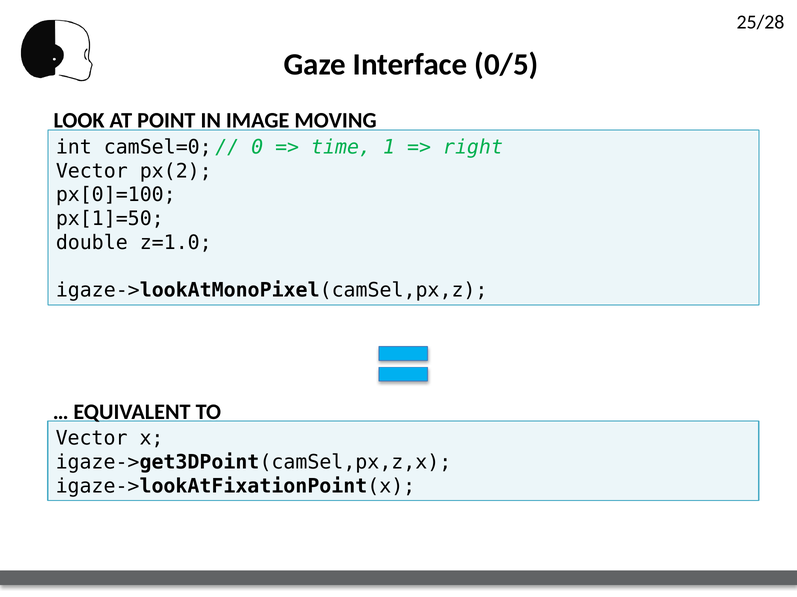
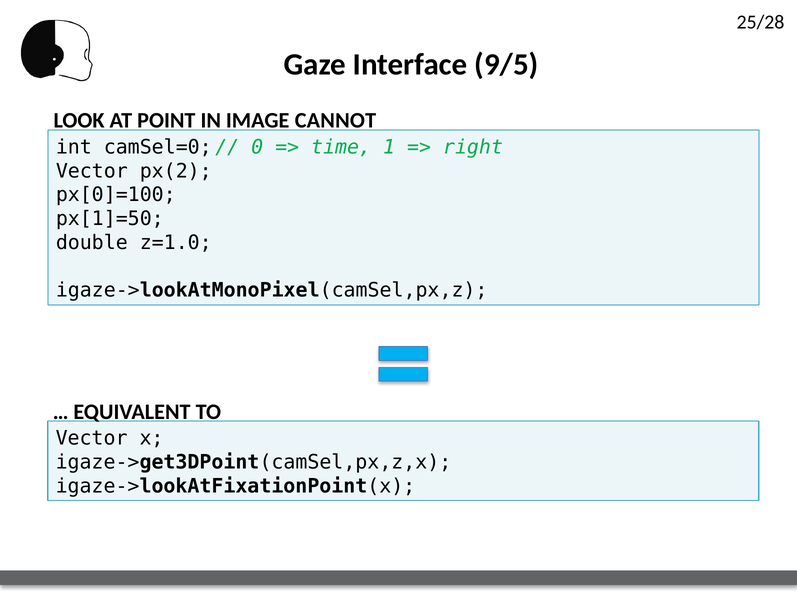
0/5: 0/5 -> 9/5 (506, 65)
MOVING: MOVING -> CANNOT (335, 121)
